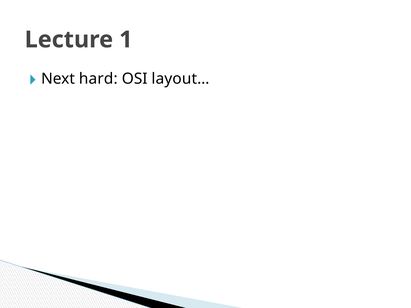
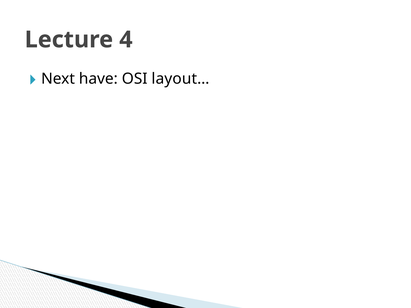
1: 1 -> 4 (126, 40)
hard: hard -> have (98, 79)
